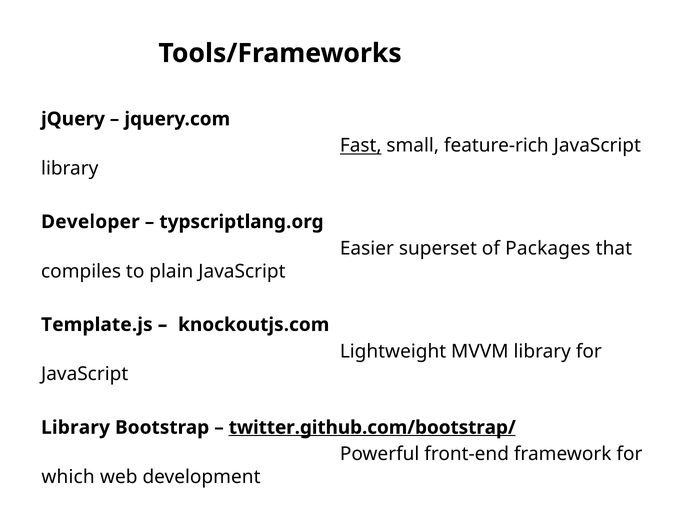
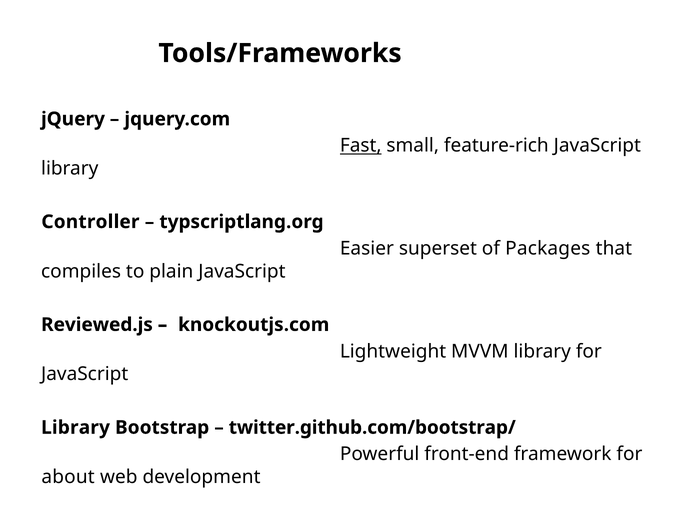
Developer: Developer -> Controller (90, 222)
Template.js: Template.js -> Reviewed.js (97, 324)
twitter.github.com/bootstrap/ underline: present -> none (372, 427)
which: which -> about (68, 477)
